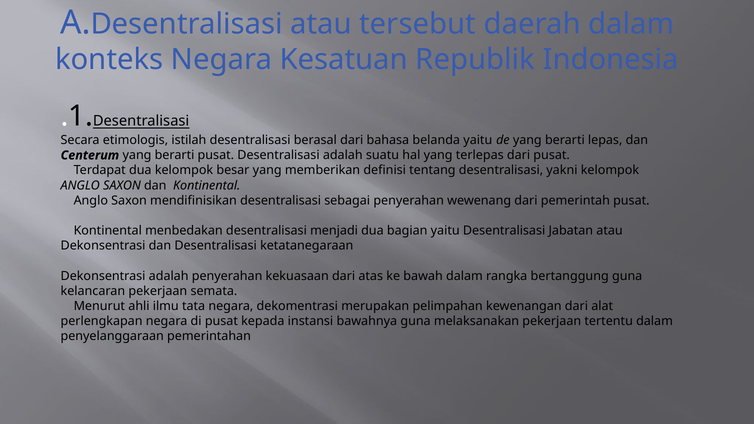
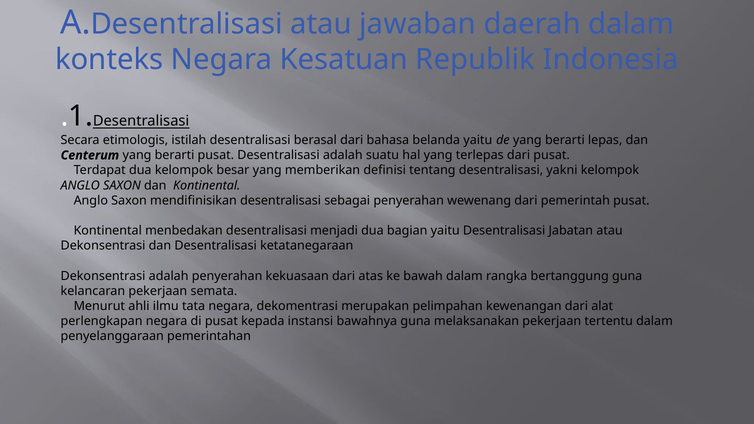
tersebut: tersebut -> jawaban (418, 24)
